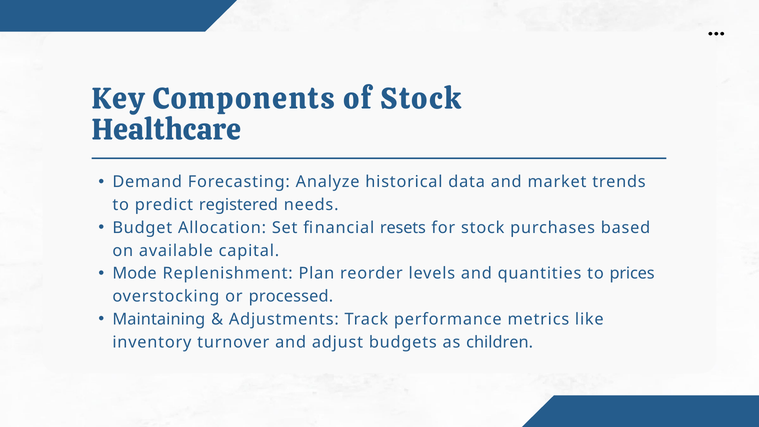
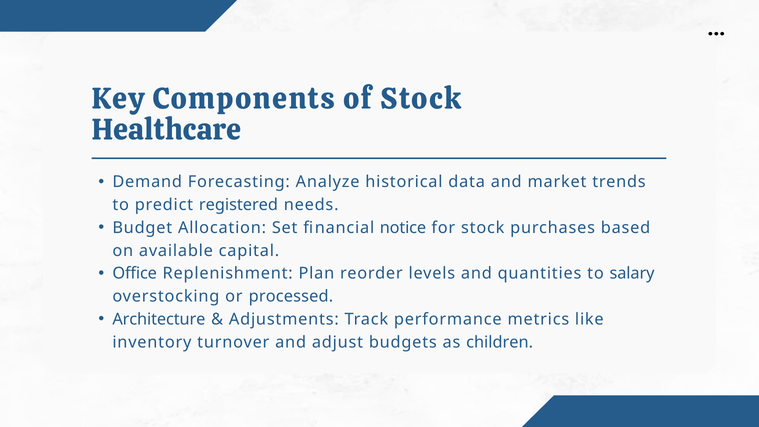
resets: resets -> notice (403, 228)
Mode: Mode -> Office (135, 273)
prices: prices -> salary (632, 273)
Maintaining: Maintaining -> Architecture (159, 319)
